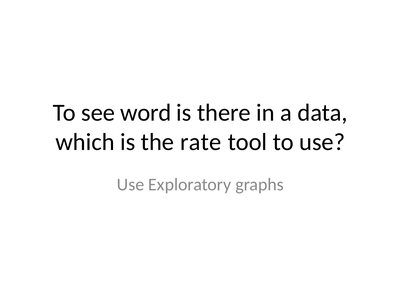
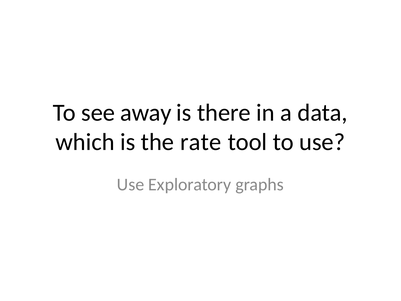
word: word -> away (146, 113)
